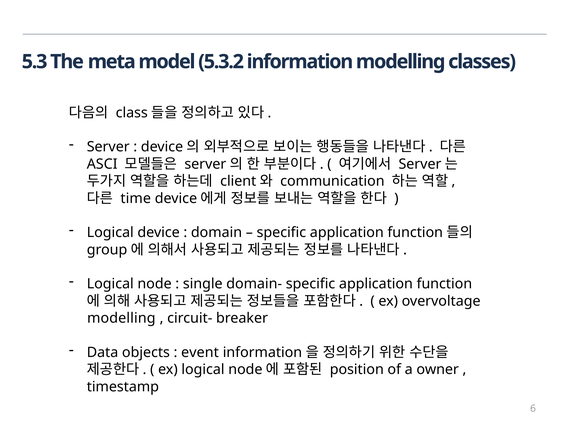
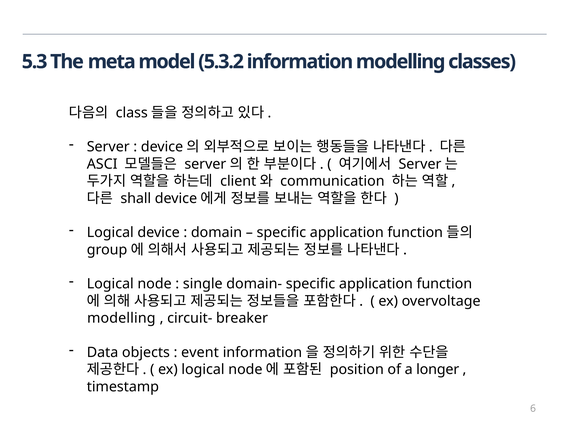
time: time -> shall (136, 198)
owner: owner -> longer (438, 369)
